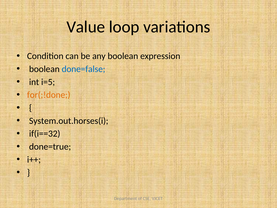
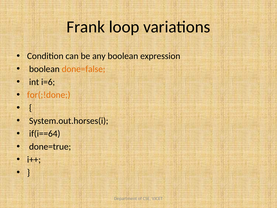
Value: Value -> Frank (86, 27)
done=false colour: blue -> orange (84, 69)
i=5: i=5 -> i=6 (48, 82)
if(i==32: if(i==32 -> if(i==64 (45, 134)
